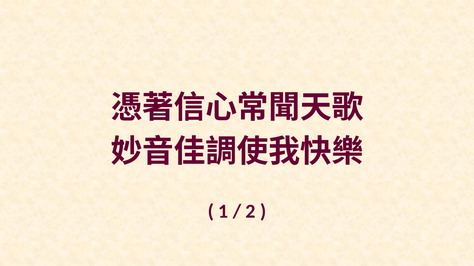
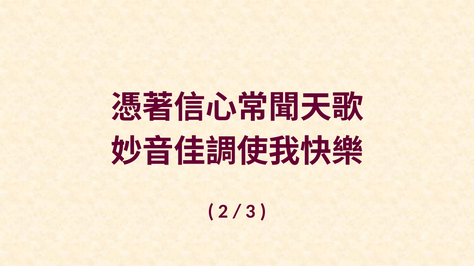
1: 1 -> 2 (223, 212)
2: 2 -> 3 (251, 212)
